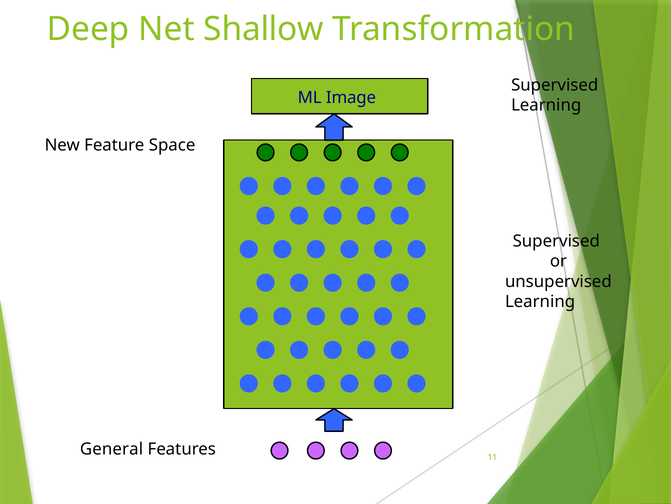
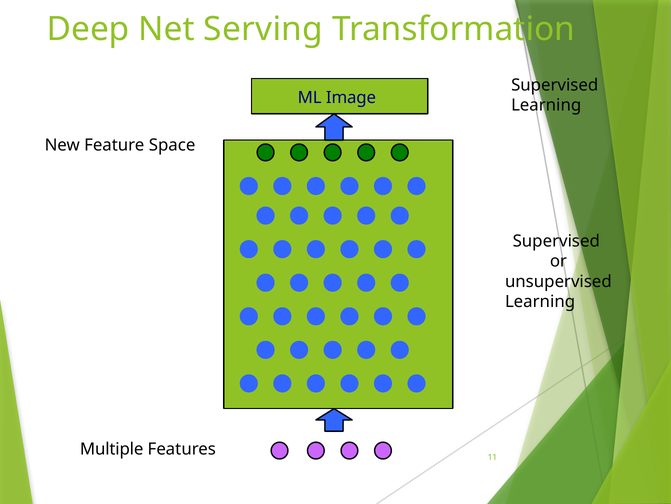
Shallow: Shallow -> Serving (263, 29)
General: General -> Multiple (112, 449)
